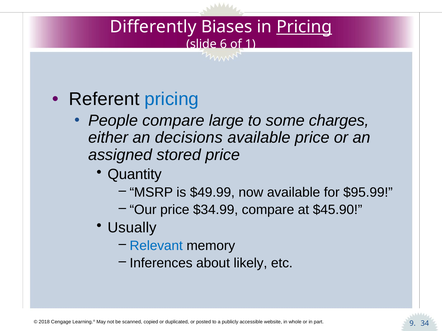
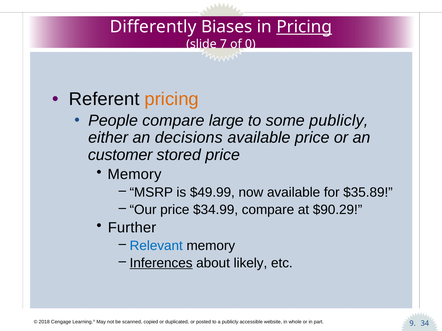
6: 6 -> 7 (223, 44)
1: 1 -> 0 (250, 44)
pricing colour: blue -> orange (172, 99)
some charges: charges -> publicly (339, 121)
assigned: assigned -> customer (120, 155)
Quantity: Quantity -> Memory (135, 175)
$95.99: $95.99 -> $35.89 (368, 193)
$45.90: $45.90 -> $90.29 (338, 210)
Usually: Usually -> Further (132, 228)
Inferences underline: none -> present (161, 263)
